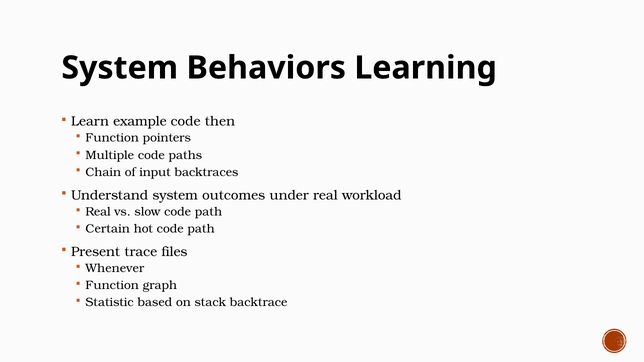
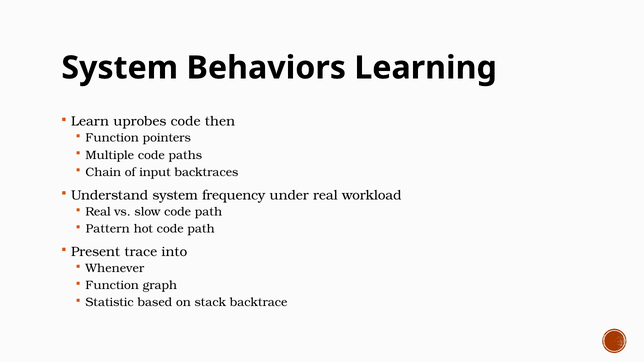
example: example -> uprobes (140, 122)
outcomes: outcomes -> frequency (234, 195)
Certain: Certain -> Pattern (108, 229)
files: files -> into (174, 252)
